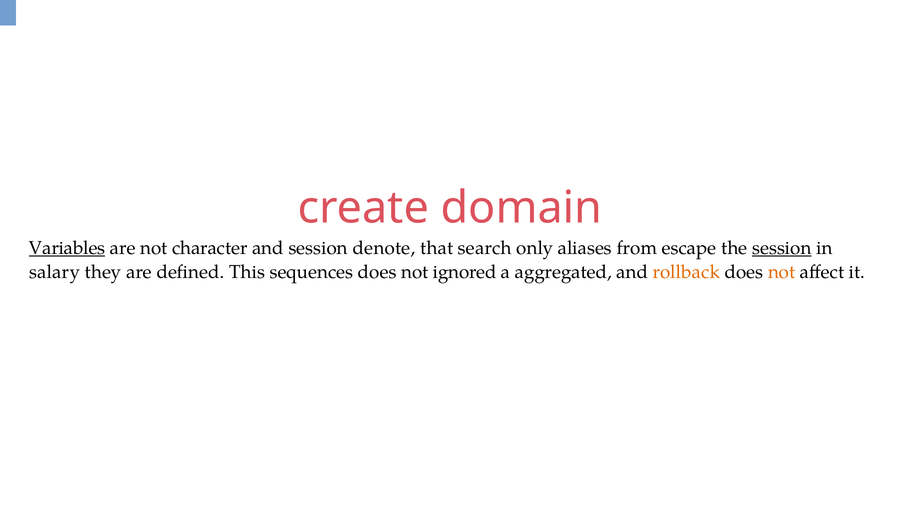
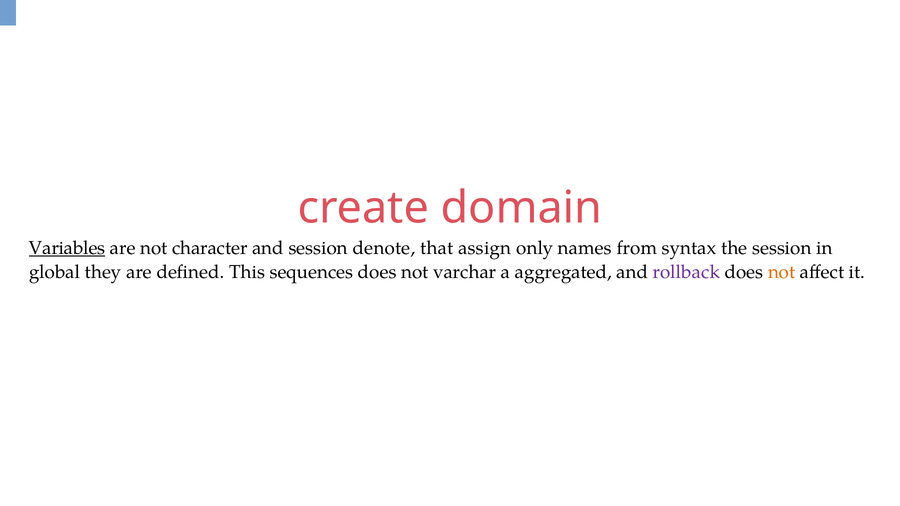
search: search -> assign (485, 248)
aliases: aliases -> names (585, 248)
escape: escape -> syntax (689, 248)
session underline: present -> none (782, 248)
salary: salary -> global (55, 272)
ignored: ignored -> varchar (465, 272)
rollback colour: orange -> purple (686, 272)
